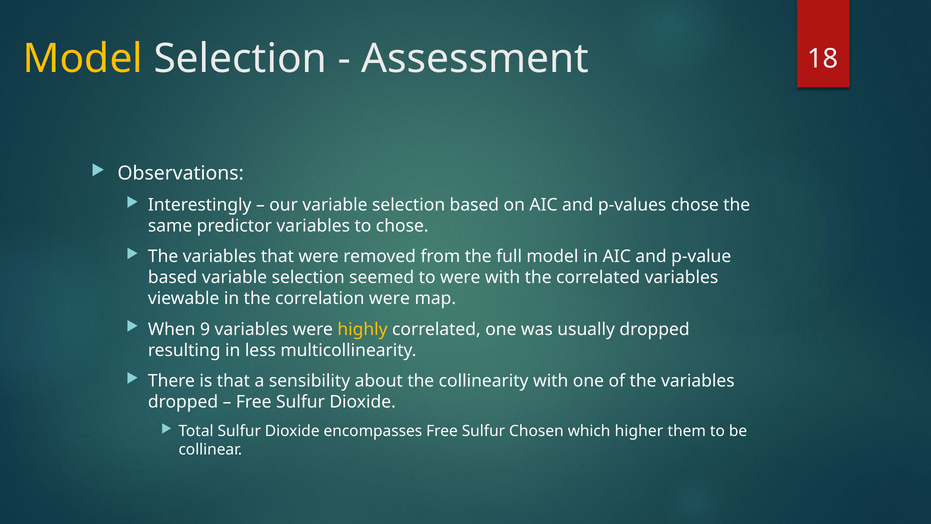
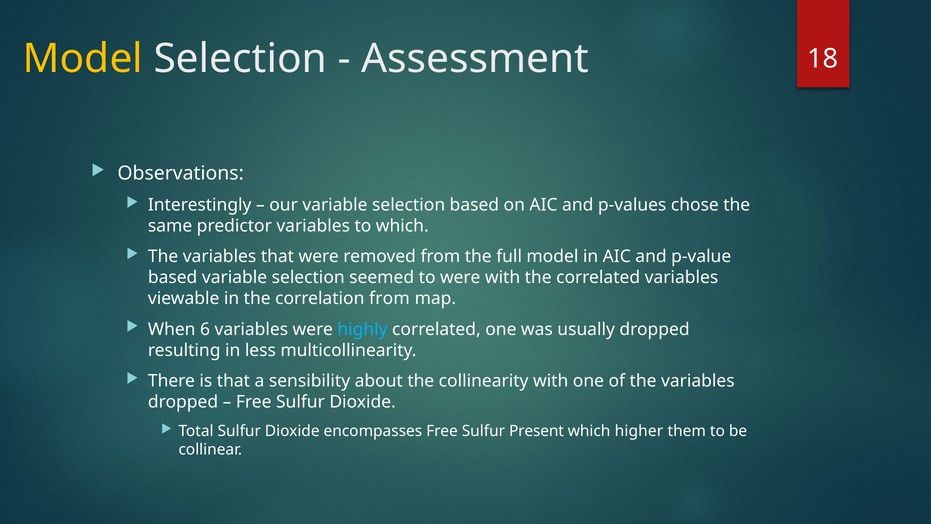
to chose: chose -> which (402, 226)
correlation were: were -> from (389, 298)
9: 9 -> 6 (205, 329)
highly colour: yellow -> light blue (362, 329)
Chosen: Chosen -> Present (536, 431)
